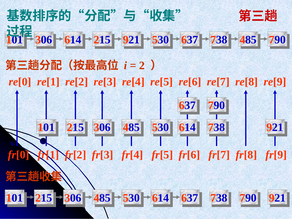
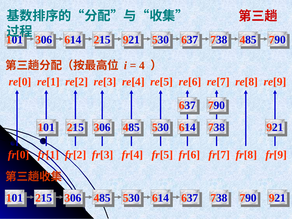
2: 2 -> 4 (142, 65)
